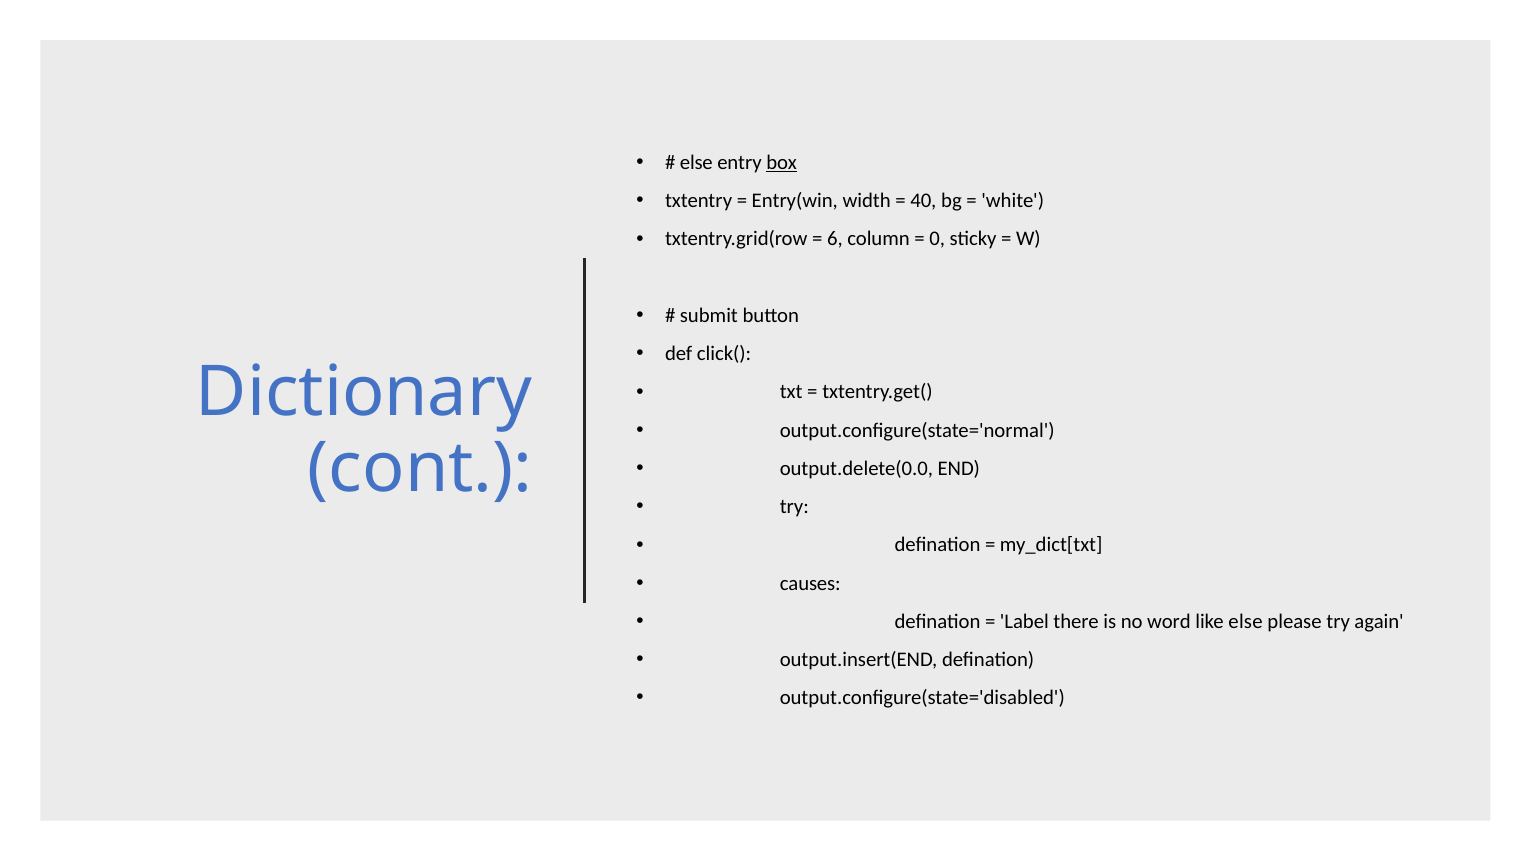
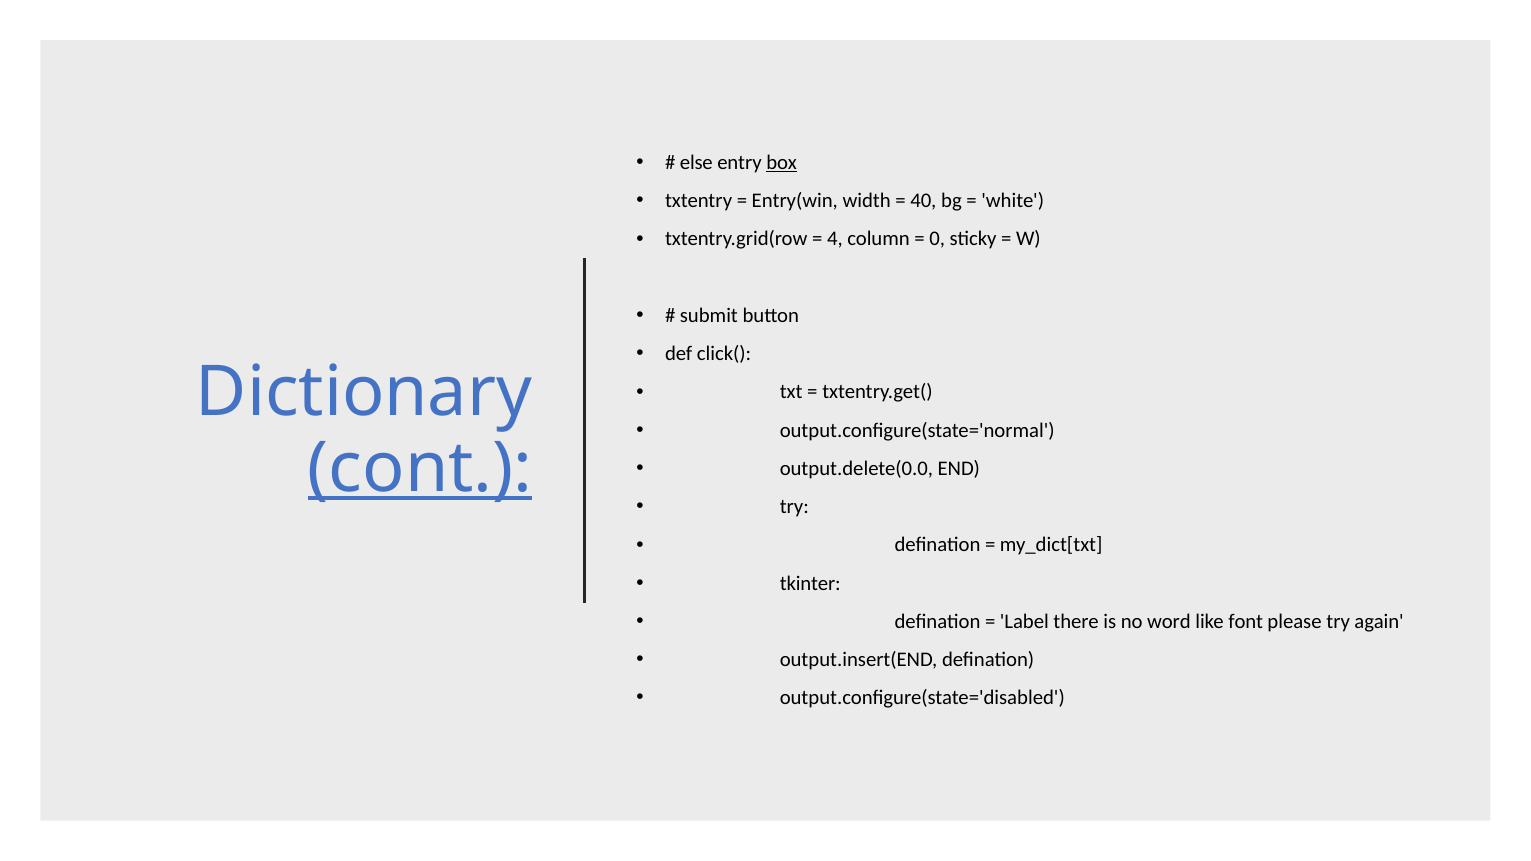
6: 6 -> 4 (835, 239)
cont underline: none -> present (420, 468)
causes: causes -> tkinter (810, 583)
like else: else -> font (1246, 622)
